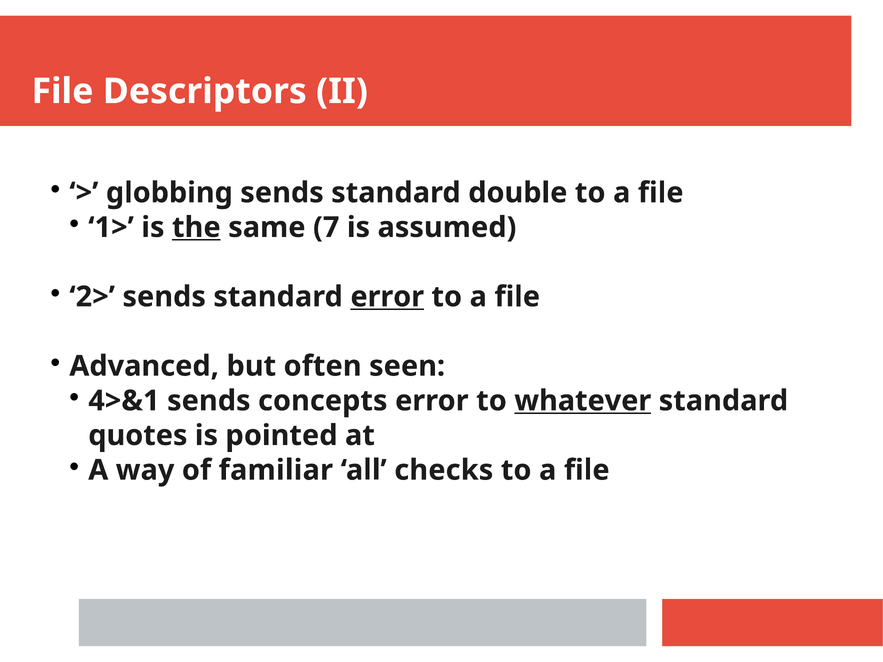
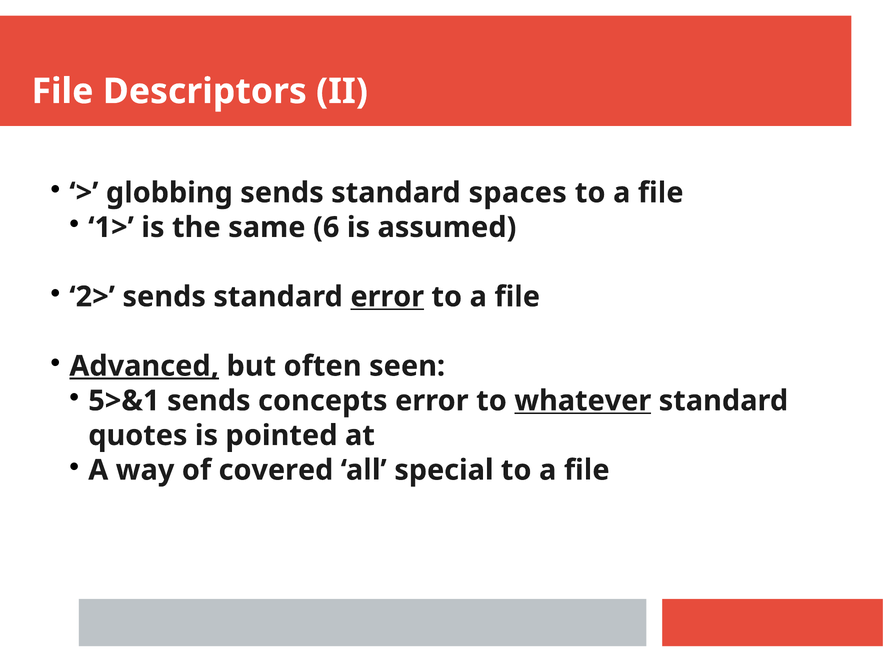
double: double -> spaces (518, 193)
the underline: present -> none (196, 227)
7: 7 -> 6 (326, 227)
Advanced underline: none -> present (144, 366)
4>&1: 4>&1 -> 5>&1 (124, 401)
familiar: familiar -> covered (276, 470)
checks: checks -> special (444, 470)
